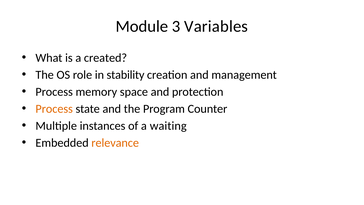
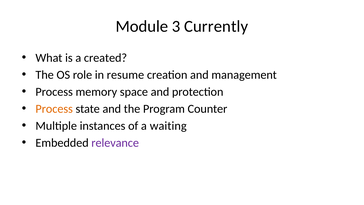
Variables: Variables -> Currently (216, 26)
stability: stability -> resume (125, 75)
relevance colour: orange -> purple (115, 143)
